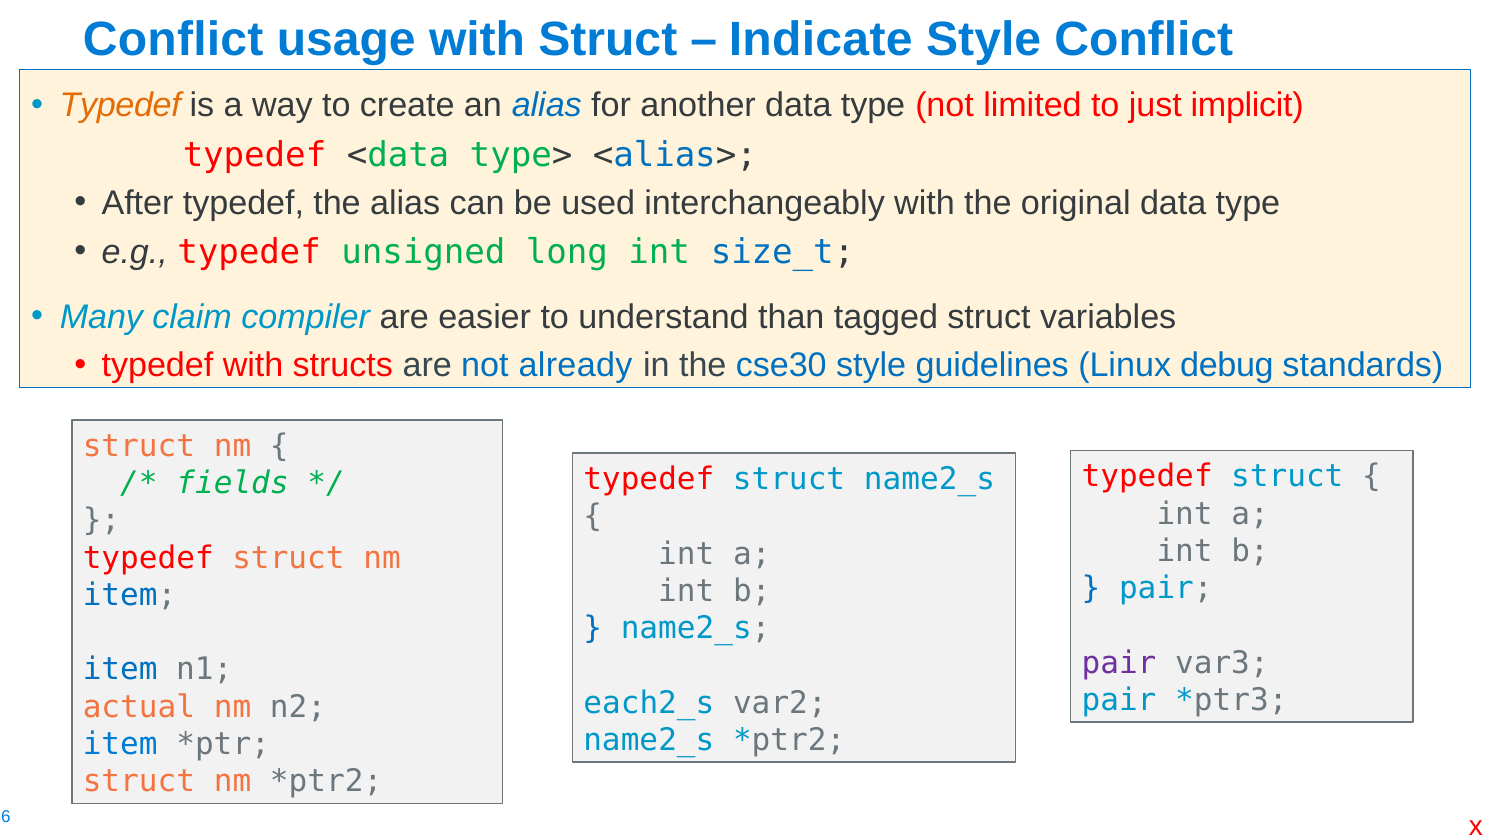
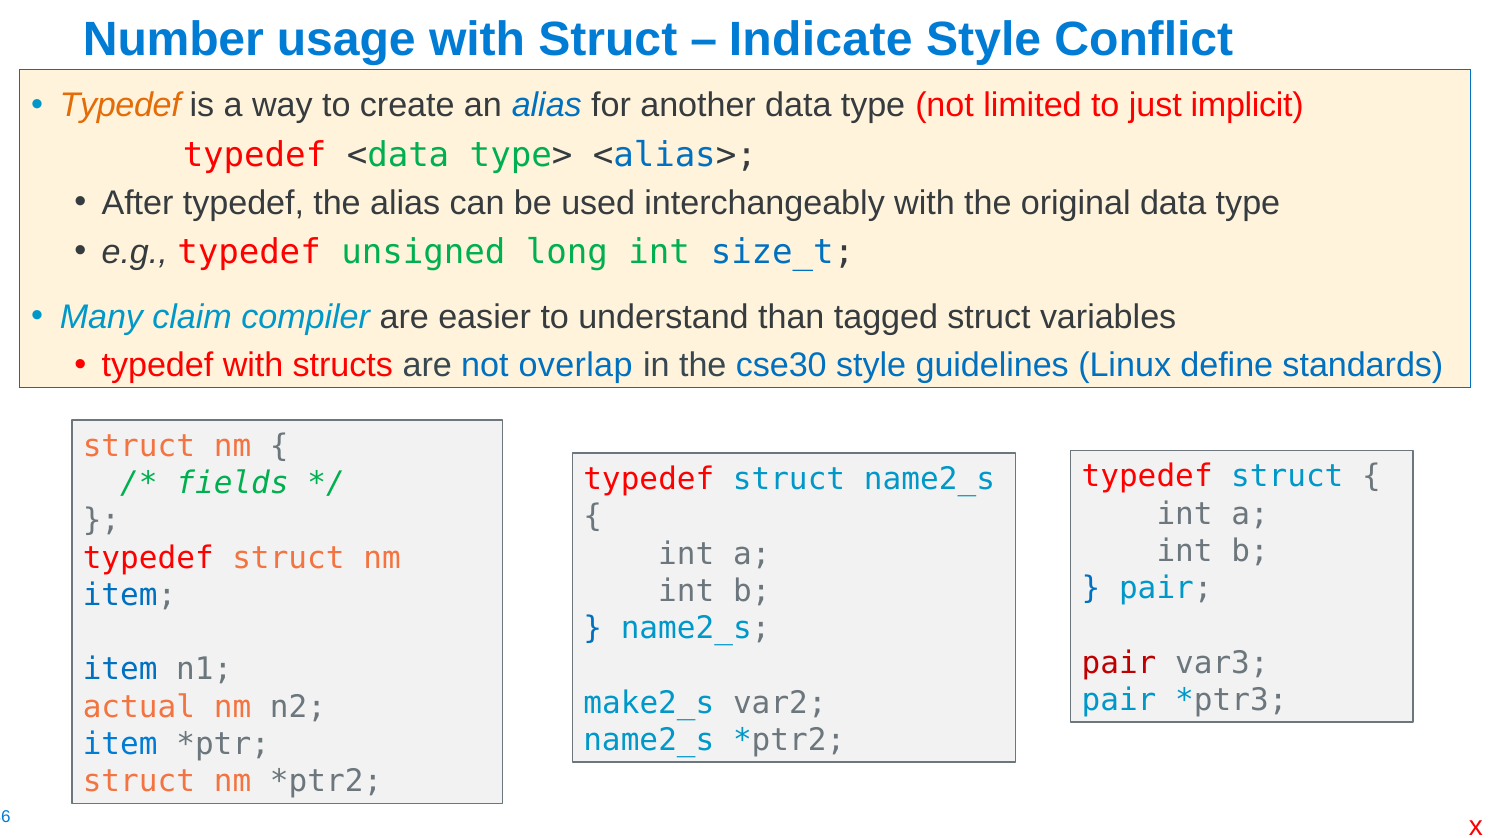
Conflict: Conflict -> Number (173, 39)
already: already -> overlap (576, 366)
debug: debug -> define (1227, 366)
pair colour: purple -> red (1119, 663)
each2_s: each2_s -> make2_s (649, 703)
